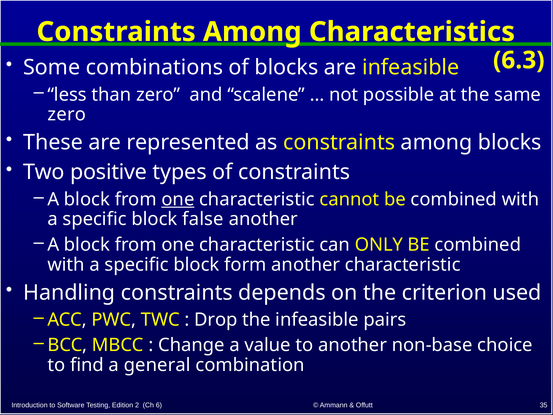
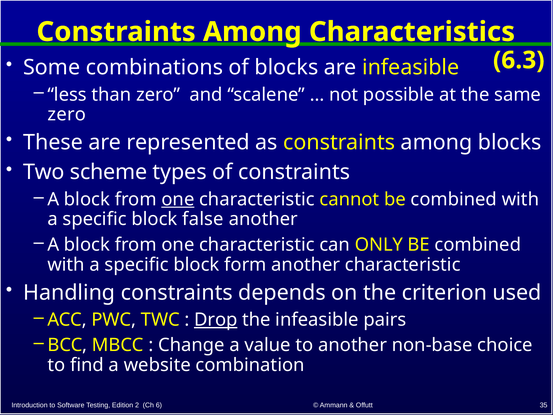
positive: positive -> scheme (109, 172)
Drop underline: none -> present (216, 320)
general: general -> website (157, 365)
